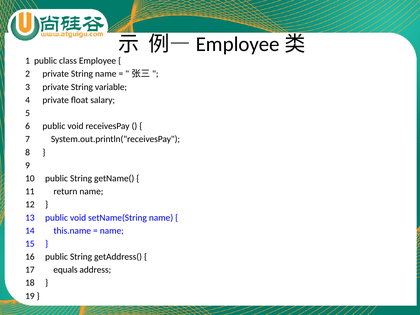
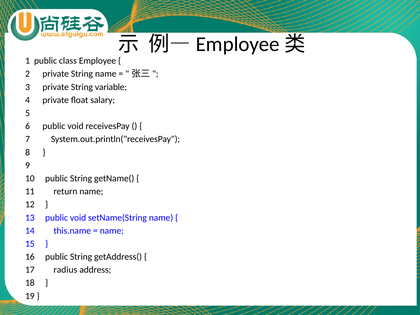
equals: equals -> radius (65, 270)
